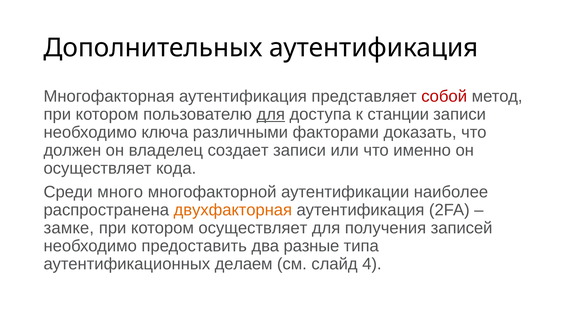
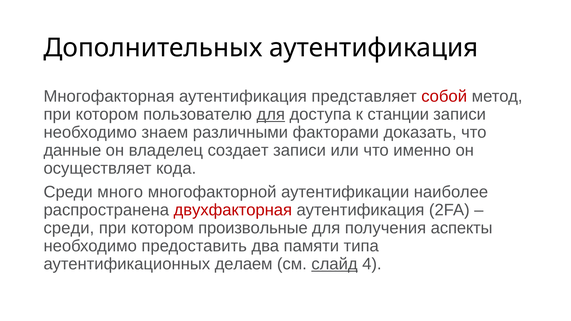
ключа: ключа -> знаем (165, 132)
должен: должен -> данные (72, 150)
двухфакторная colour: orange -> red (233, 210)
замке: замке -> среди (69, 228)
котором осуществляет: осуществляет -> произвольные (253, 228)
записей: записей -> аспекты (462, 228)
разные: разные -> памяти (311, 246)
слайд underline: none -> present (334, 264)
